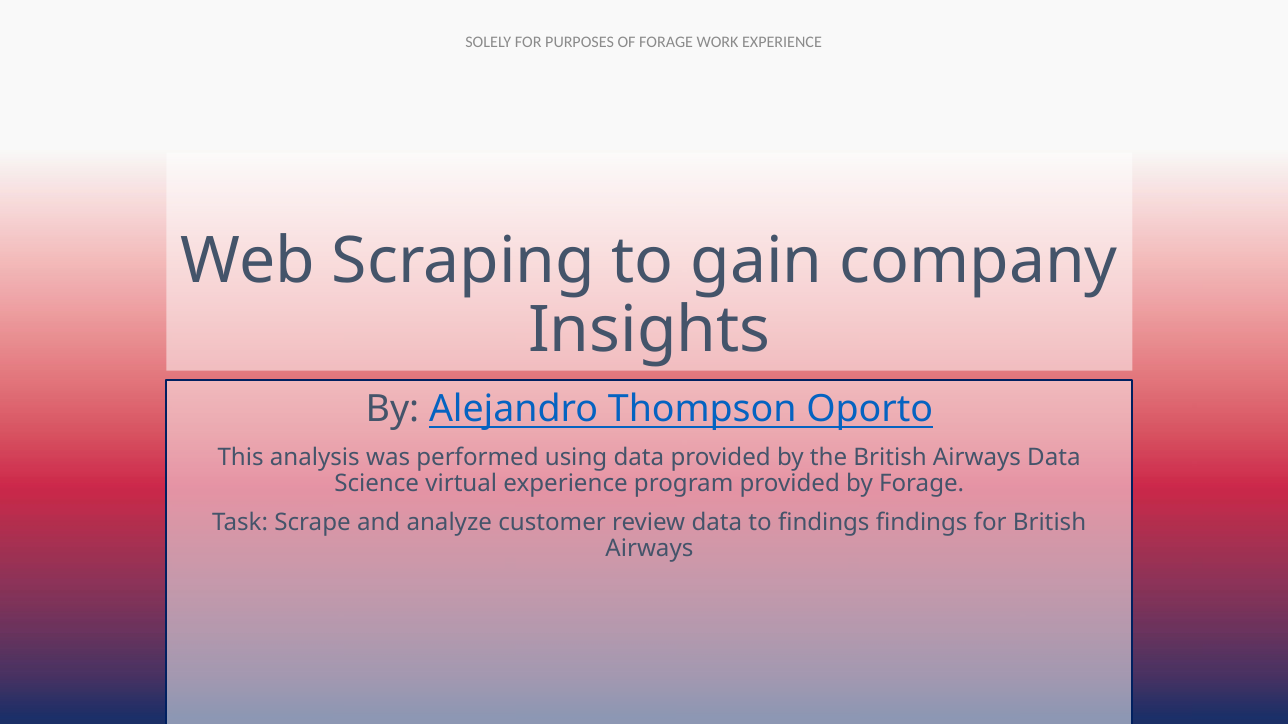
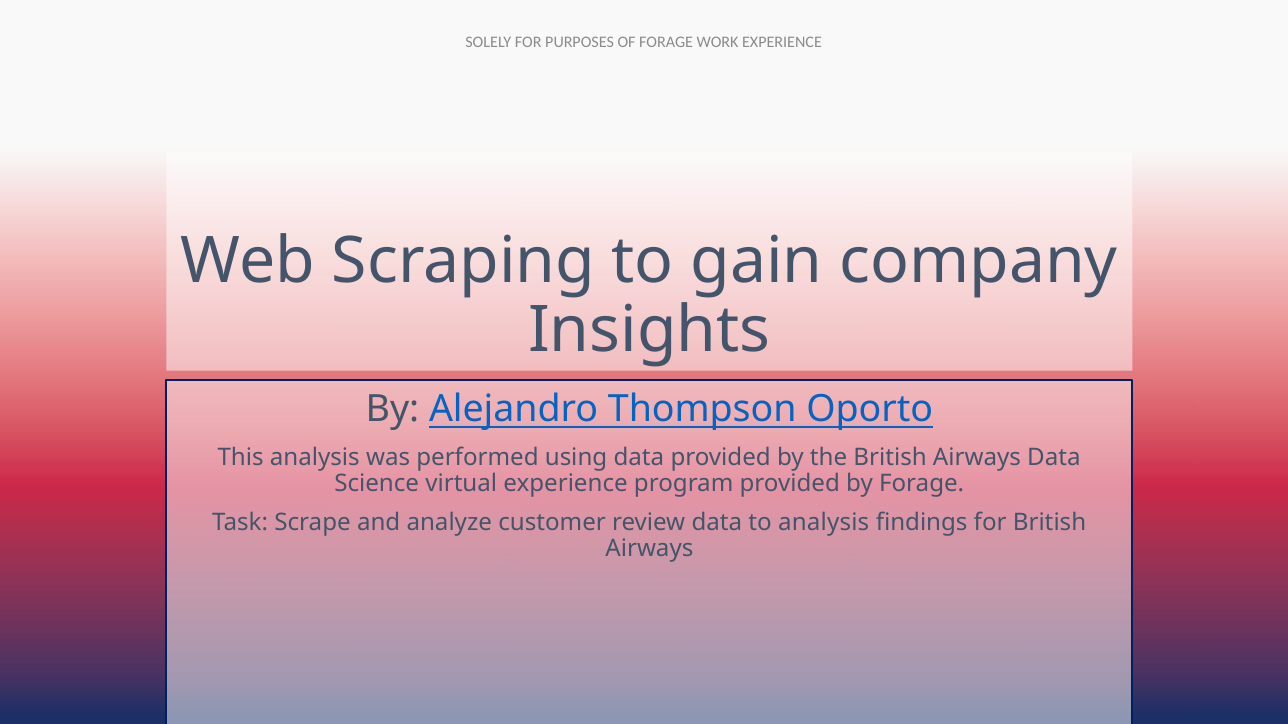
to findings: findings -> analysis (824, 523)
